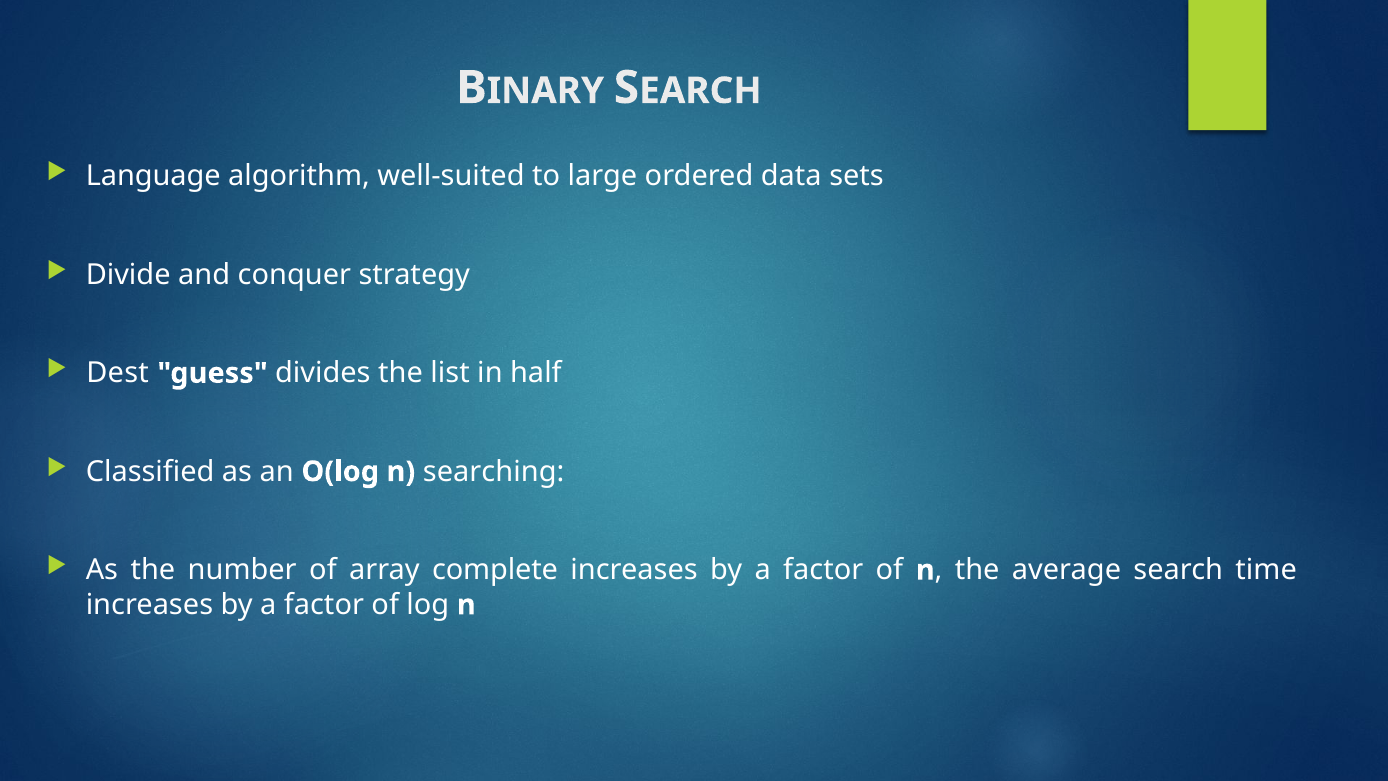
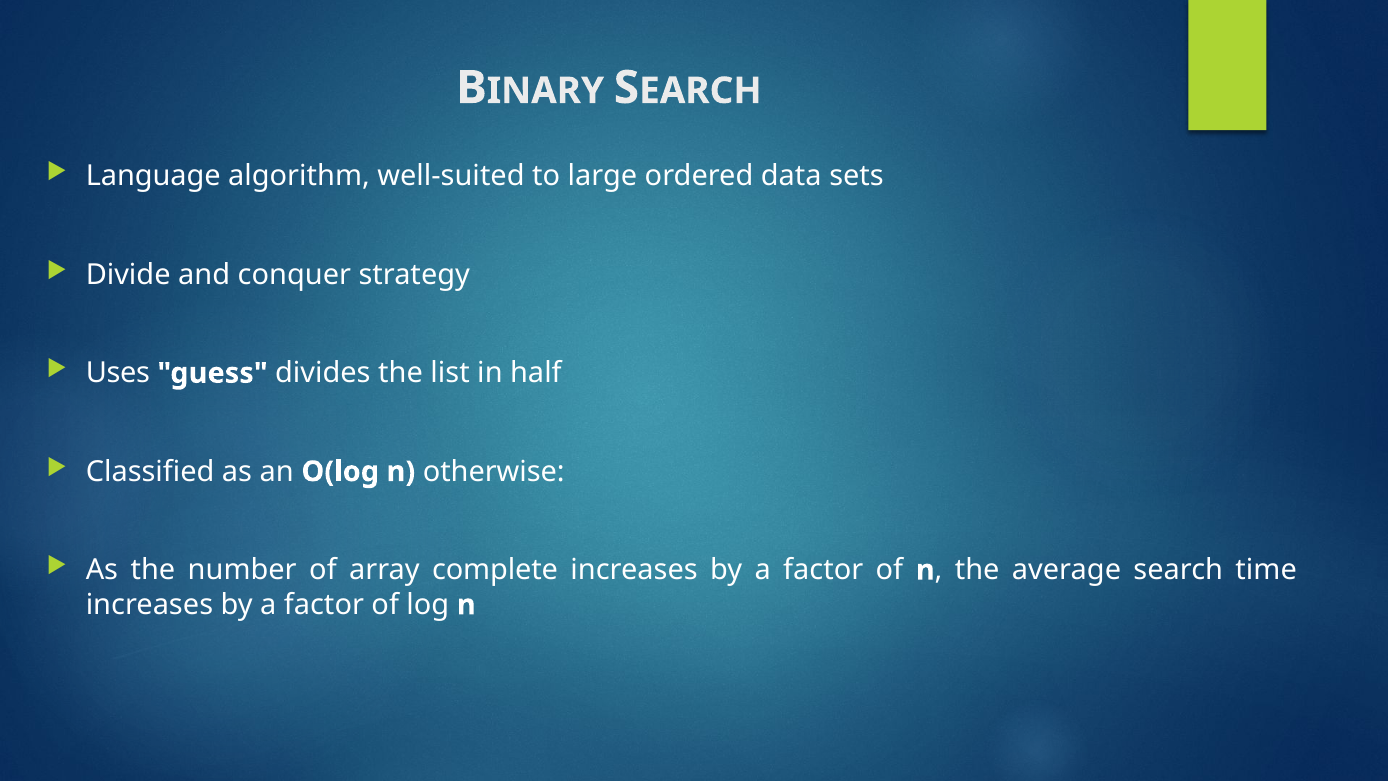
Dest: Dest -> Uses (118, 373)
searching: searching -> otherwise (494, 472)
